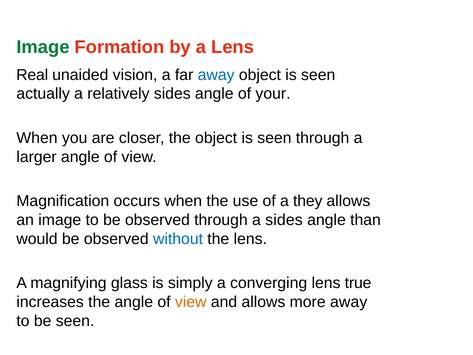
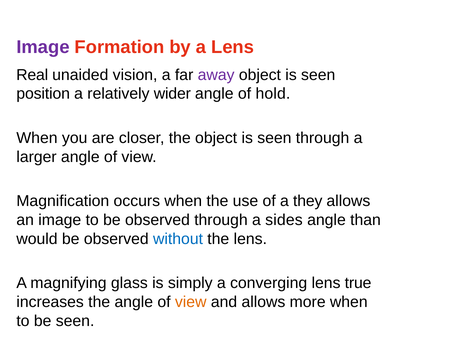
Image colour: green -> purple (43, 47)
away colour: blue -> purple (216, 75)
actually: actually -> position (43, 94)
relatively sides: sides -> wider (172, 94)
your: your -> hold (273, 94)
more away: away -> when (349, 302)
